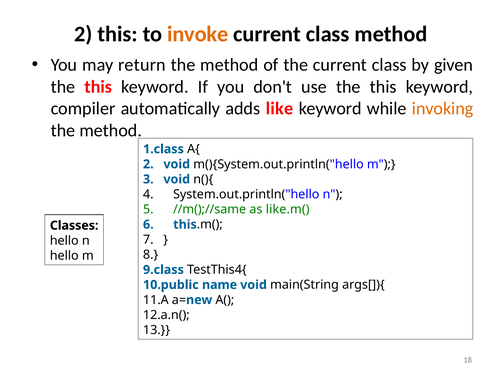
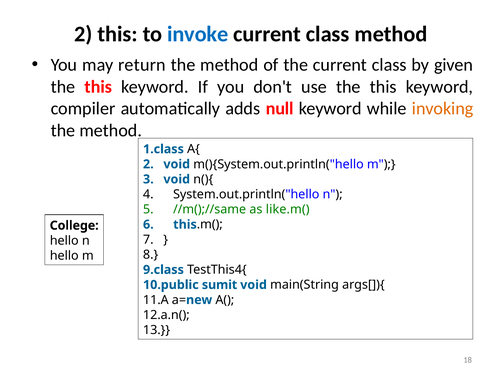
invoke colour: orange -> blue (198, 34)
like: like -> null (280, 108)
Classes: Classes -> College (74, 225)
name: name -> sumit (220, 284)
